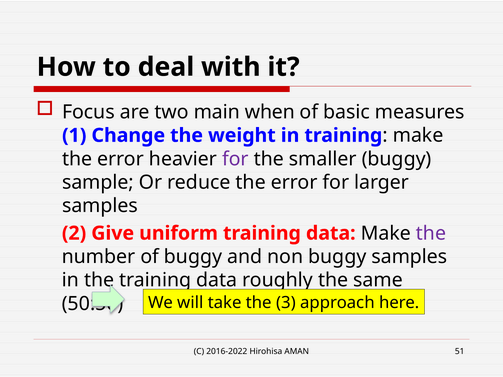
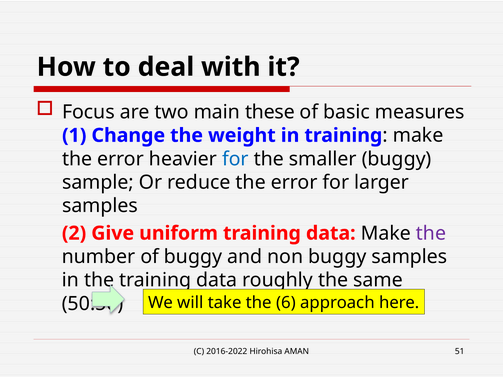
when: when -> these (270, 112)
for colour: purple -> blue (235, 159)
3: 3 -> 6 (286, 303)
